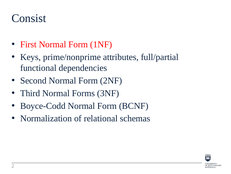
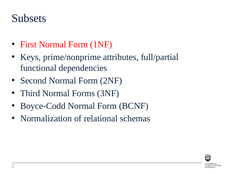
Consist: Consist -> Subsets (29, 18)
